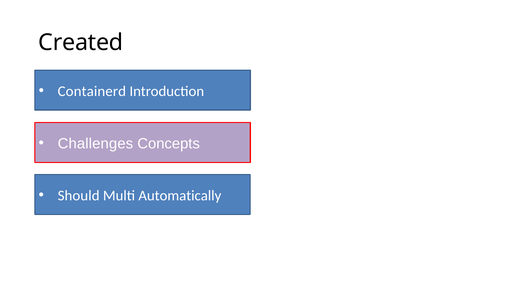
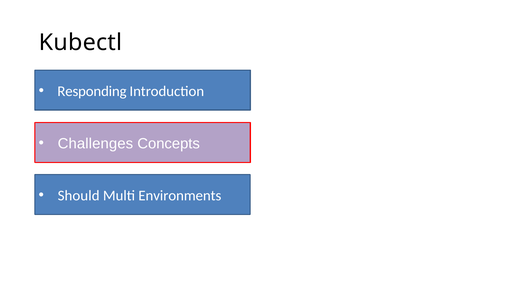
Created: Created -> Kubectl (81, 43)
Containerd: Containerd -> Responding (92, 91)
Automatically: Automatically -> Environments (180, 196)
